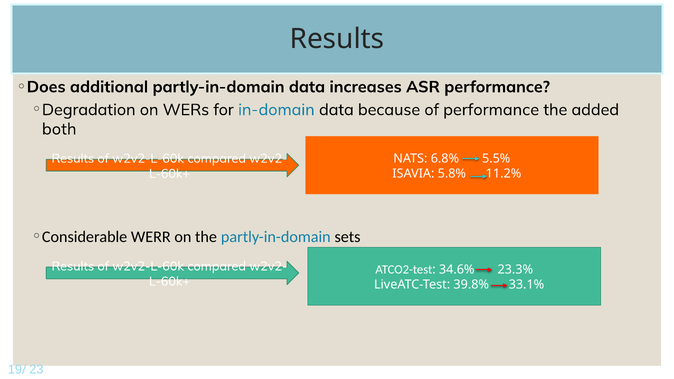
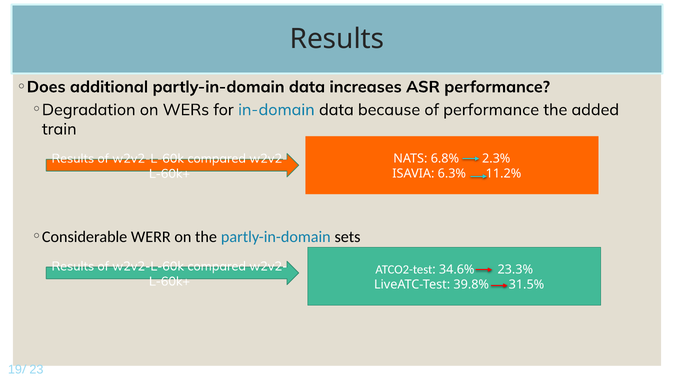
both: both -> train (59, 129)
5.5%: 5.5% -> 2.3% (496, 159)
5.8%: 5.8% -> 6.3% (452, 174)
33.1%: 33.1% -> 31.5% (526, 285)
